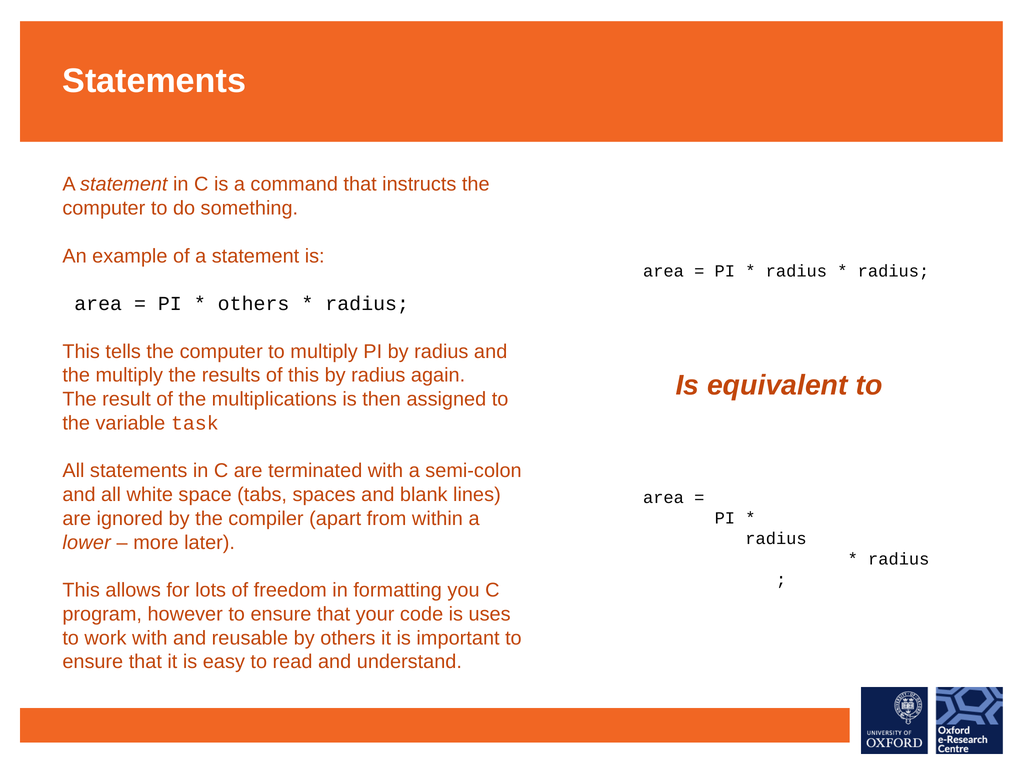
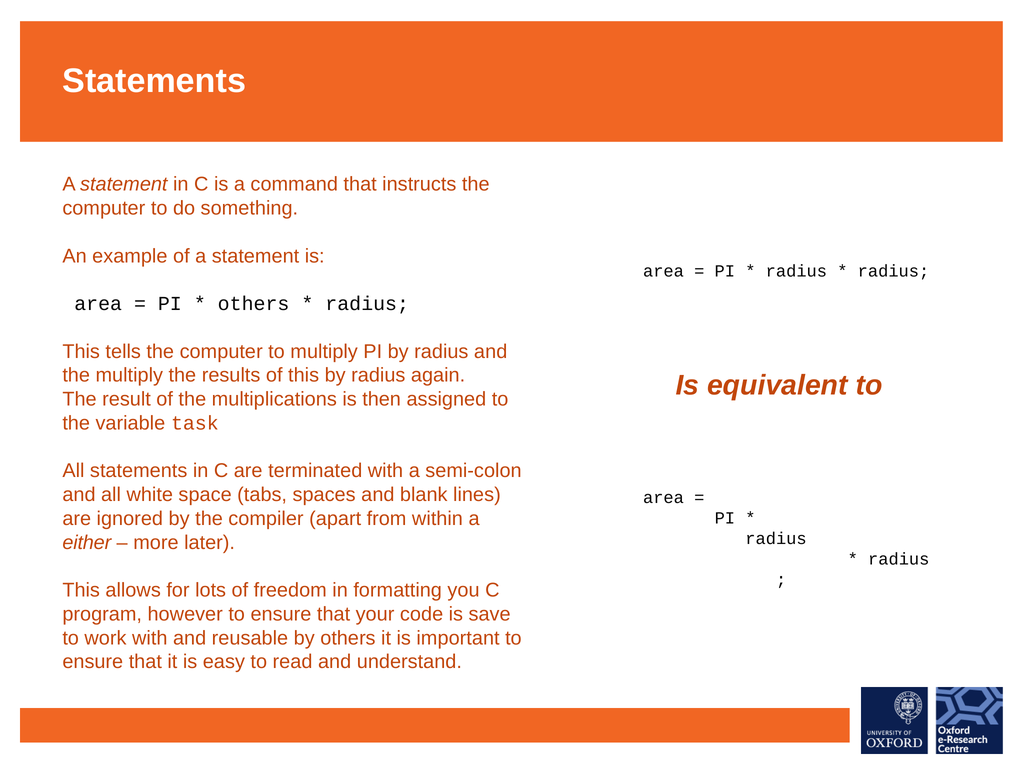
lower: lower -> either (87, 543)
uses: uses -> save (490, 614)
